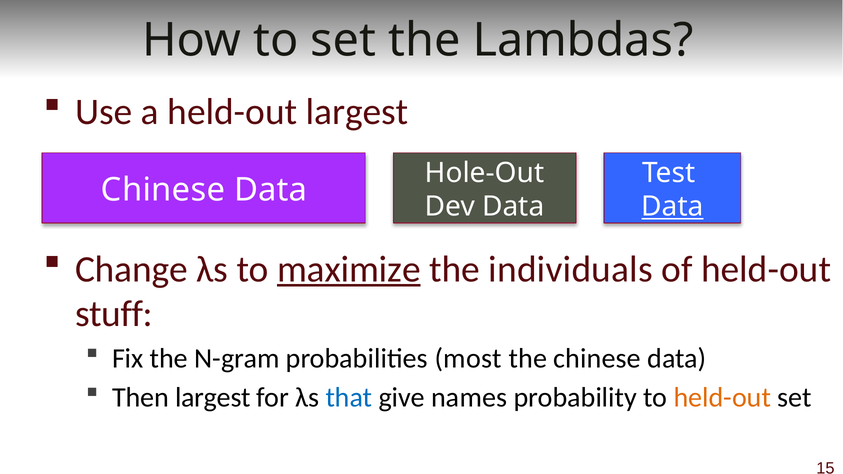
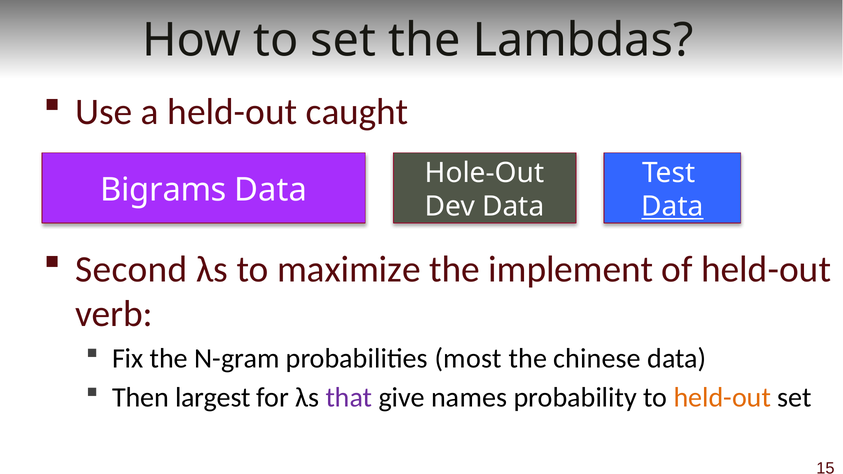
held-out largest: largest -> caught (357, 112)
Chinese: Chinese -> Bigrams (163, 190)
Change: Change -> Second (131, 269)
maximize underline: present -> none (349, 269)
individuals: individuals -> implement (571, 269)
stuff: stuff -> verb (114, 314)
that colour: blue -> purple (349, 398)
